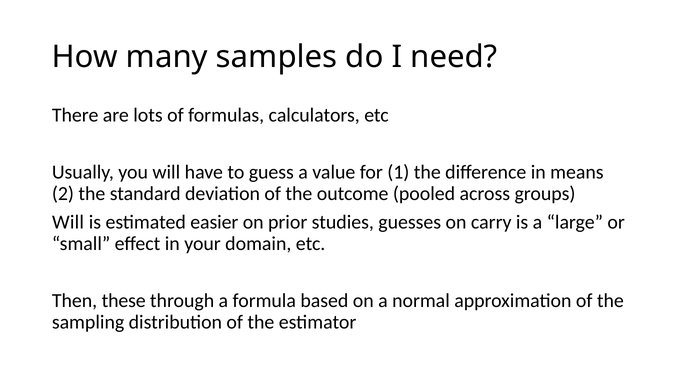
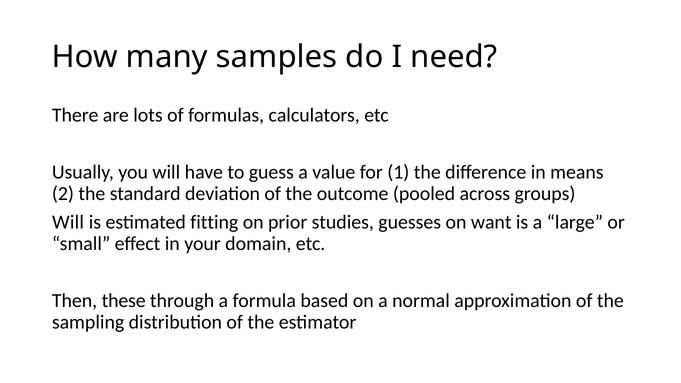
easier: easier -> fitting (214, 222)
carry: carry -> want (491, 222)
